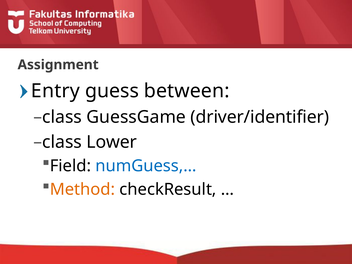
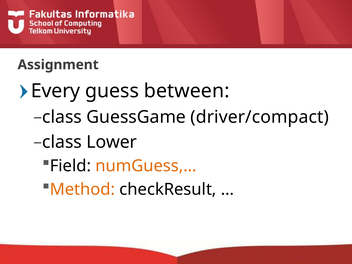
Entry: Entry -> Every (56, 91)
driver/identifier: driver/identifier -> driver/compact (260, 117)
numGuess,… colour: blue -> orange (146, 166)
